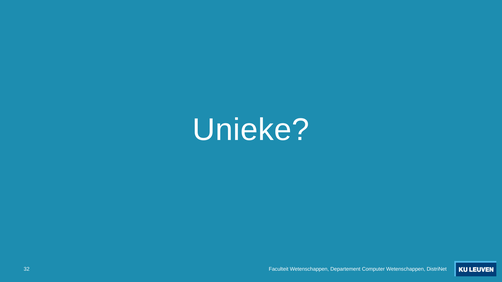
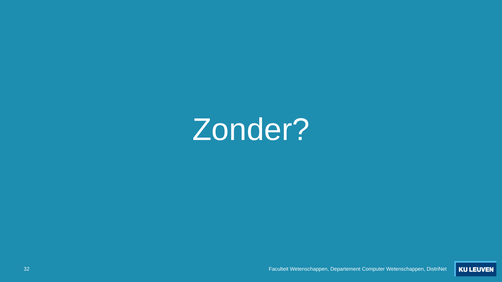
Unieke: Unieke -> Zonder (251, 130)
